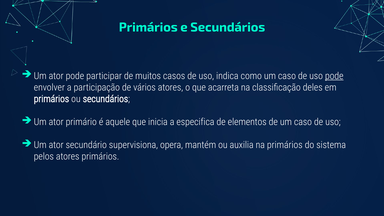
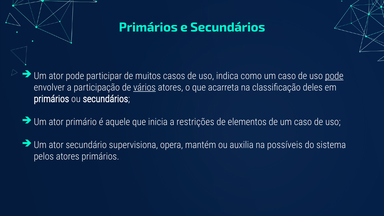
vários underline: none -> present (144, 87)
especifica: especifica -> restrições (195, 122)
na primários: primários -> possíveis (285, 145)
